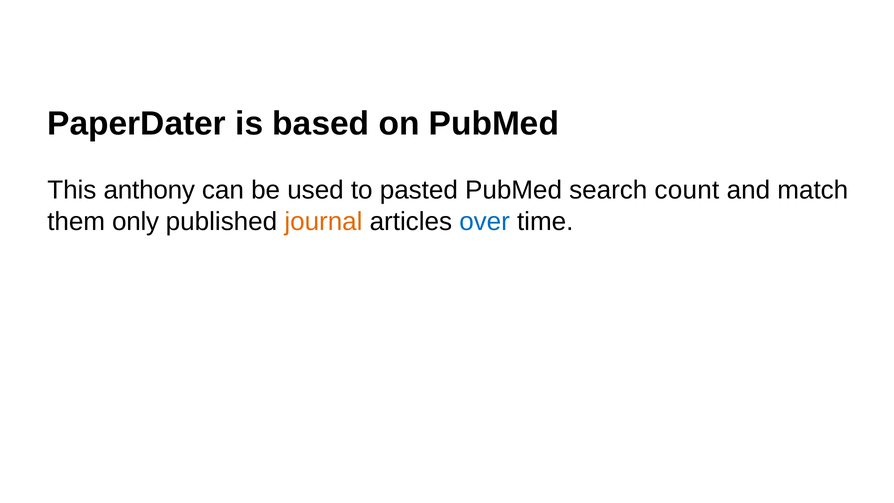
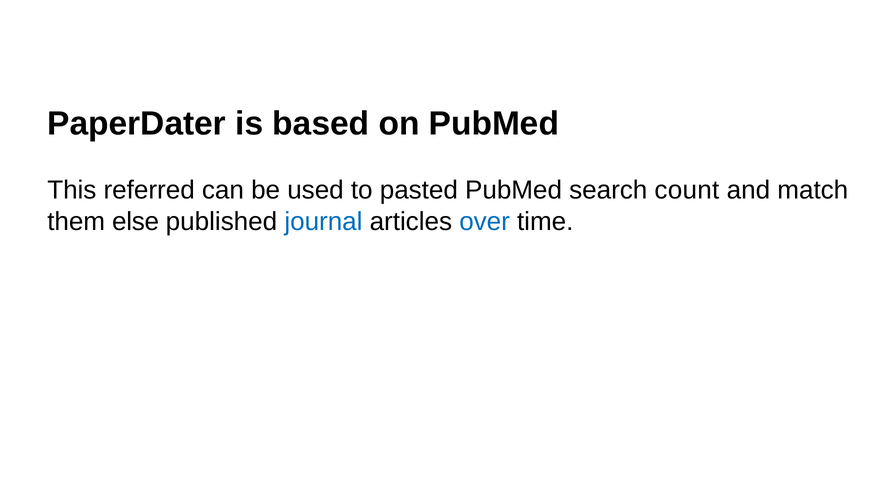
anthony: anthony -> referred (149, 190)
only: only -> else (136, 221)
journal colour: orange -> blue (323, 221)
